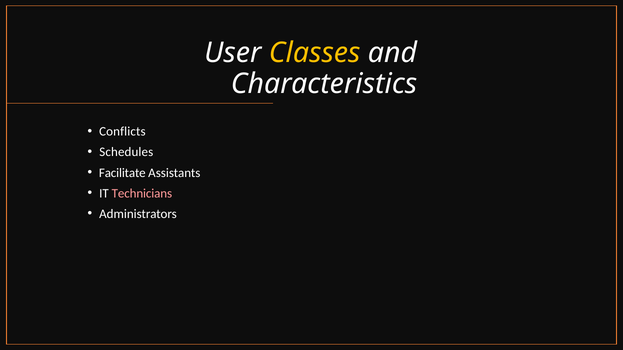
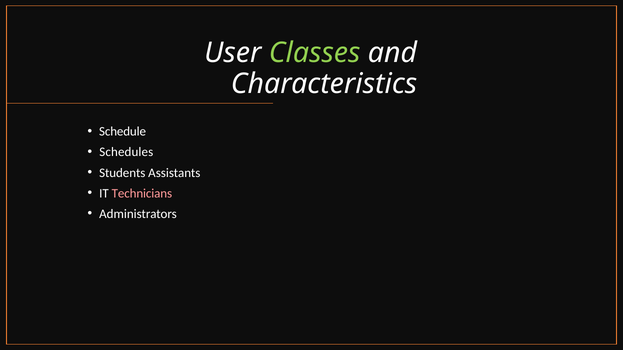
Classes colour: yellow -> light green (315, 53)
Conflicts: Conflicts -> Schedule (123, 132)
Facilitate: Facilitate -> Students (122, 173)
